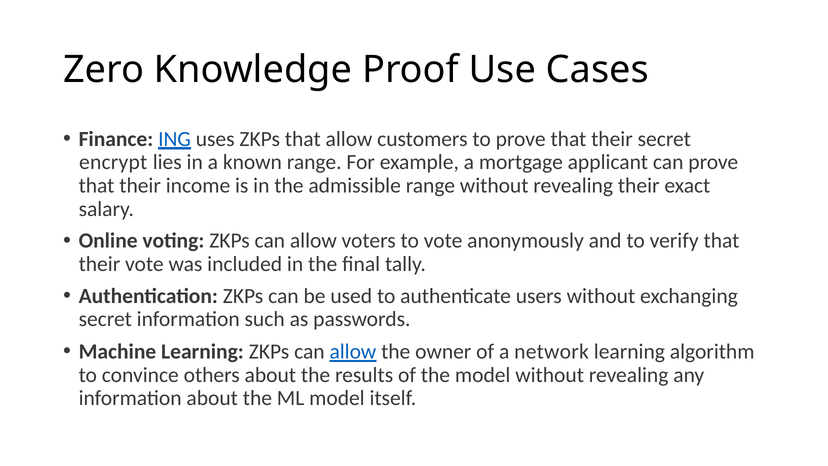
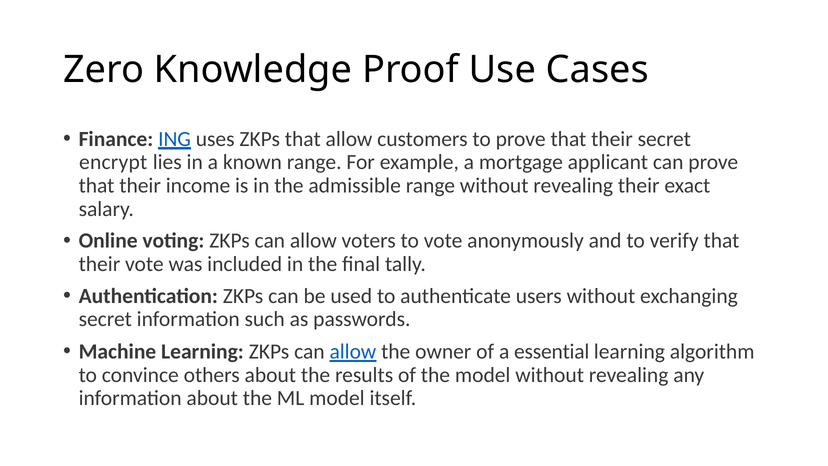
network: network -> essential (552, 351)
